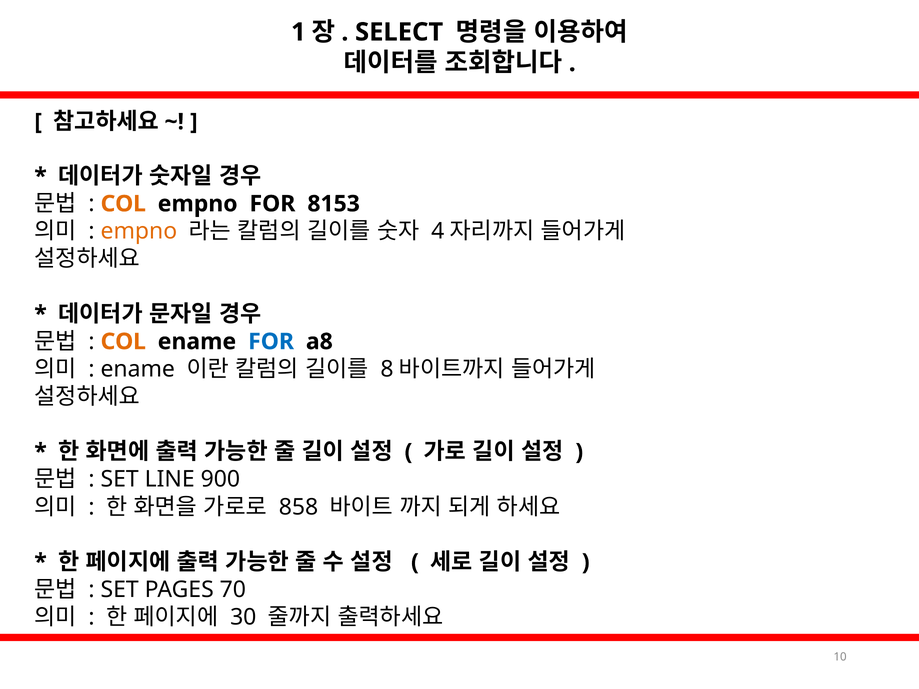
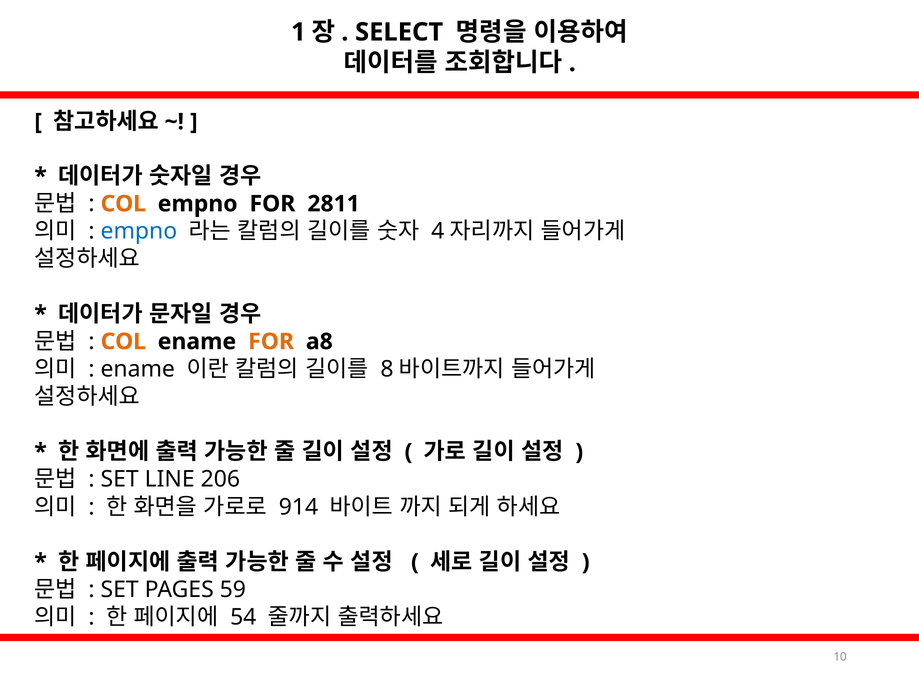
8153: 8153 -> 2811 (334, 204)
empno colour: orange -> blue (139, 231)
FOR colour: blue -> orange (271, 342)
900: 900 -> 206 (220, 480)
858: 858 -> 914 (299, 507)
70: 70 -> 59 (233, 590)
30: 30 -> 54 (243, 617)
